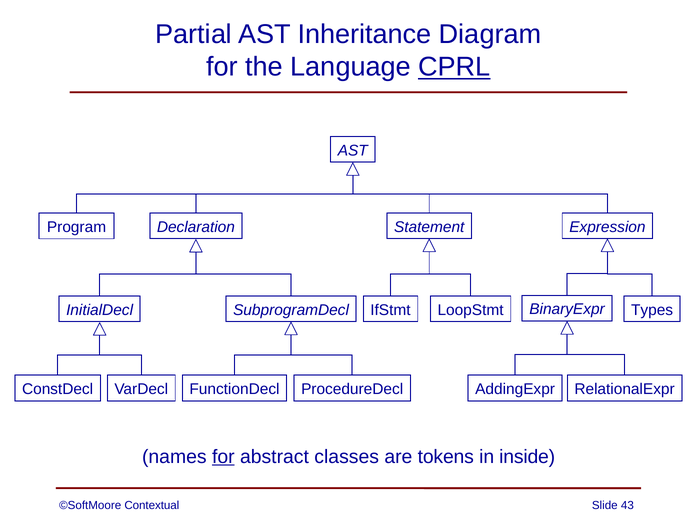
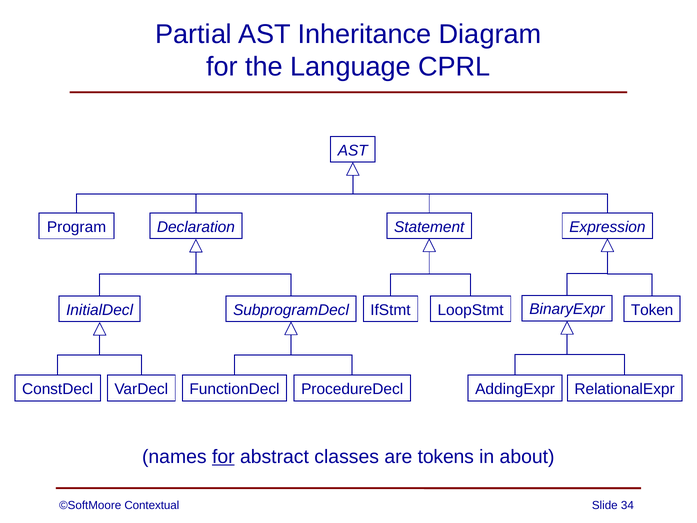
CPRL underline: present -> none (454, 67)
Types: Types -> Token (652, 310)
inside: inside -> about (527, 456)
43: 43 -> 34 (627, 505)
